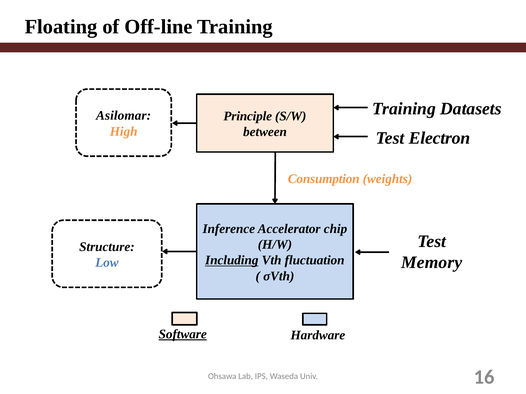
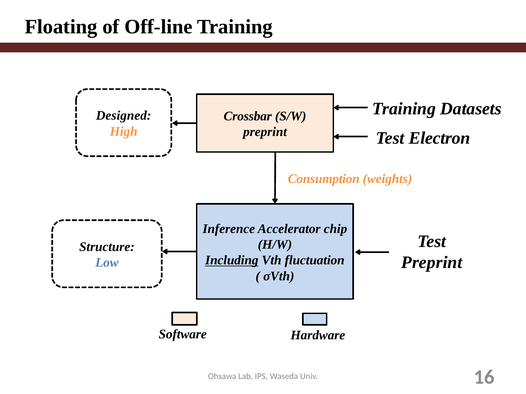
Asilomar: Asilomar -> Designed (124, 116)
Principle: Principle -> Crossbar (248, 116)
between: between -> preprint (265, 132)
Memory: Memory -> Preprint (432, 263)
Software underline: present -> none (183, 335)
